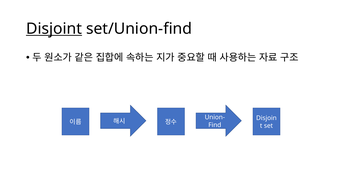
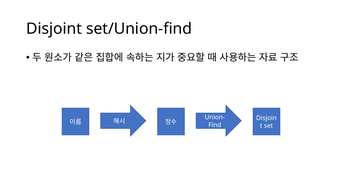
Disjoint underline: present -> none (54, 29)
